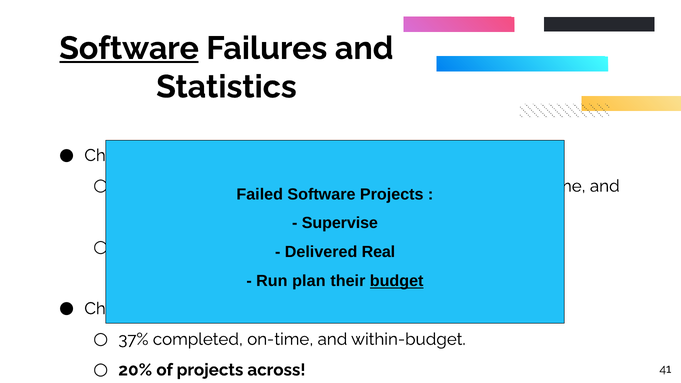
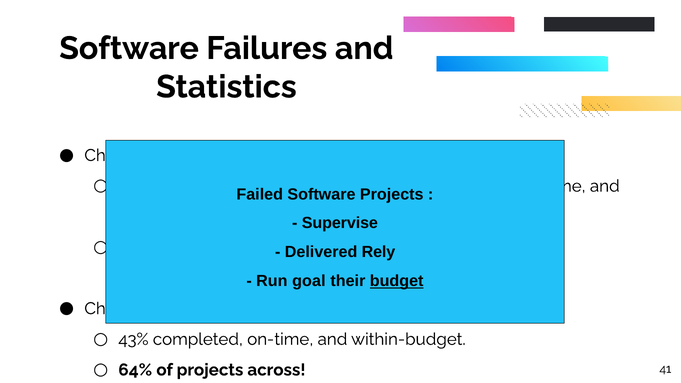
Software underline: present -> none (129, 48)
Real: Real -> Rely (378, 252)
plan: plan -> goal (309, 281)
37%: 37% -> 43% (133, 339)
20%: 20% -> 64% (135, 370)
